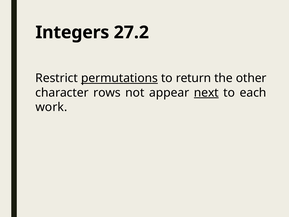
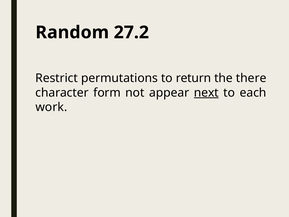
Integers: Integers -> Random (72, 32)
permutations underline: present -> none (119, 78)
other: other -> there (251, 78)
rows: rows -> form (107, 93)
